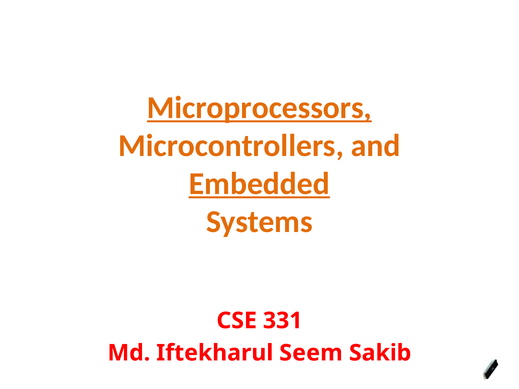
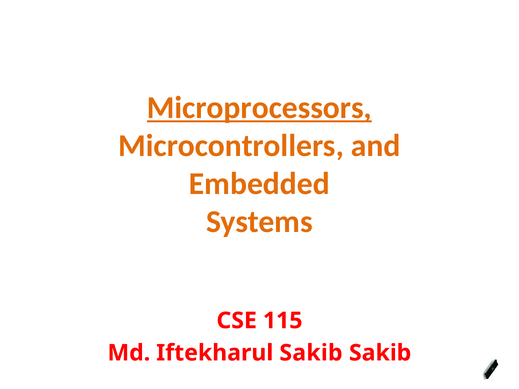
Embedded underline: present -> none (259, 184)
331: 331 -> 115 (283, 321)
Iftekharul Seem: Seem -> Sakib (311, 353)
